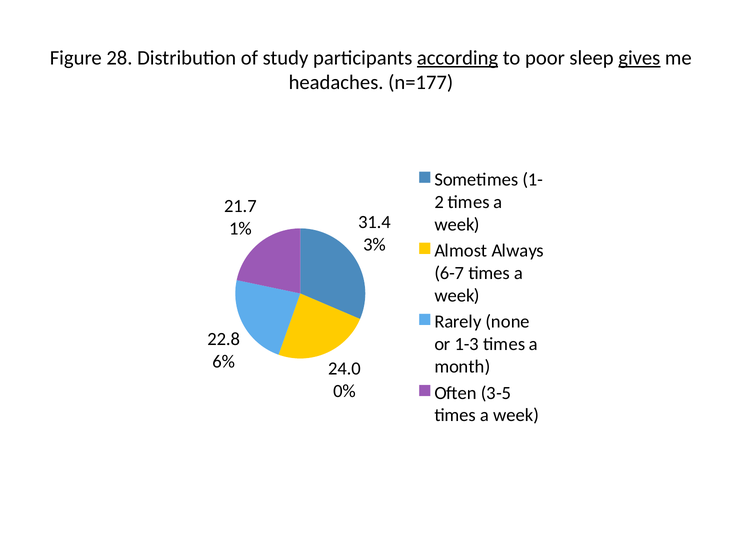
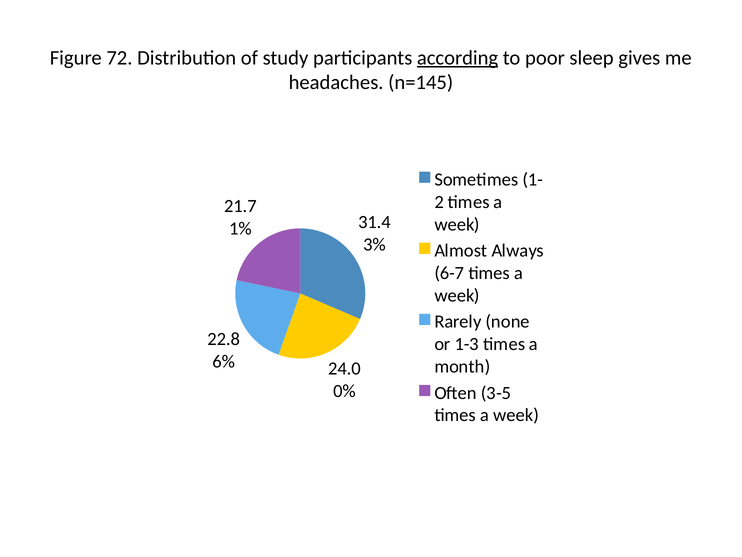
28: 28 -> 72 (119, 58)
gives underline: present -> none (639, 58)
n=177: n=177 -> n=145 (421, 82)
